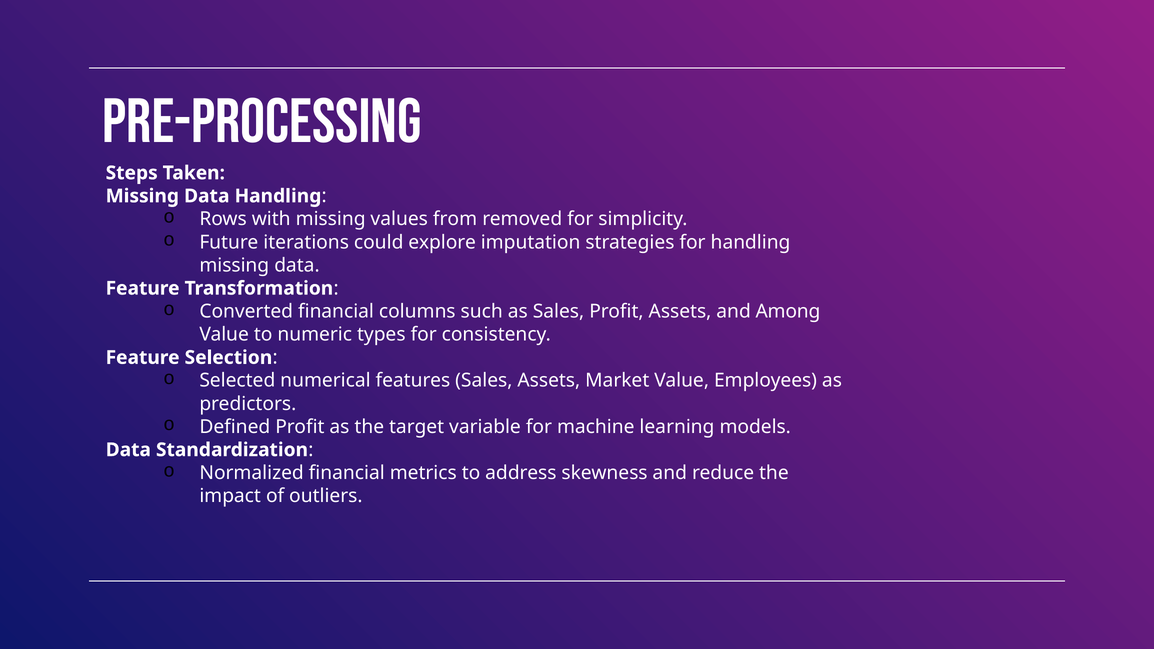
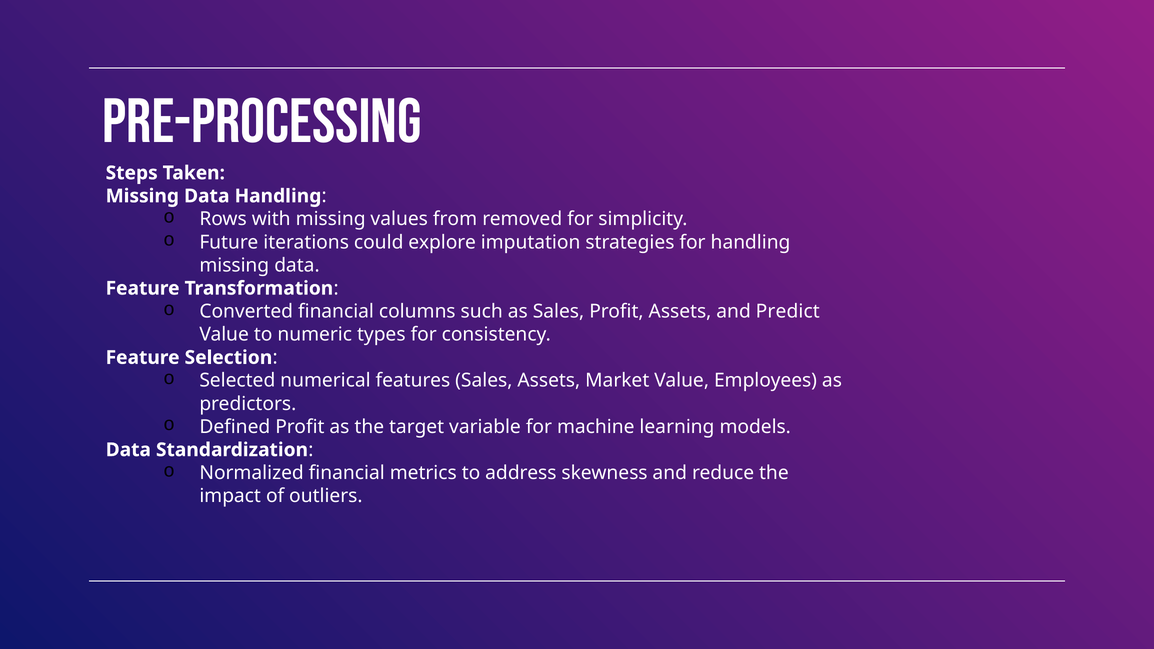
Among: Among -> Predict (788, 311)
